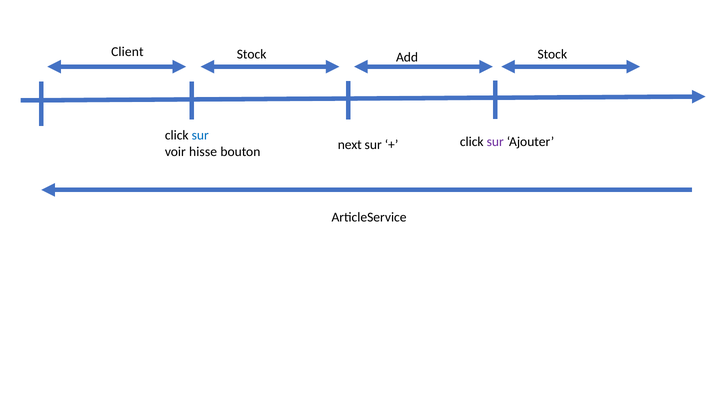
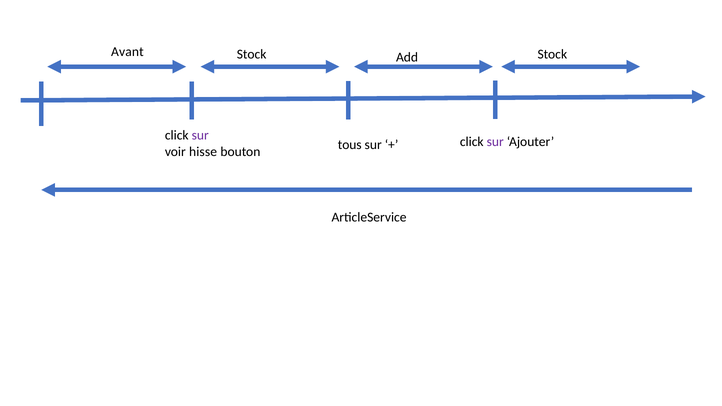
Client: Client -> Avant (127, 52)
sur colour: blue -> purple (200, 136)
next: next -> tous (350, 145)
